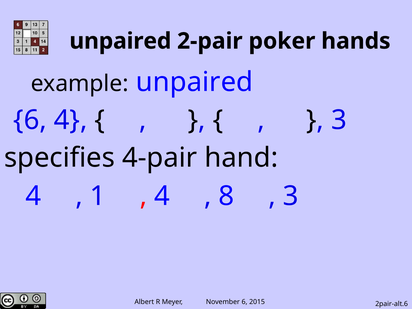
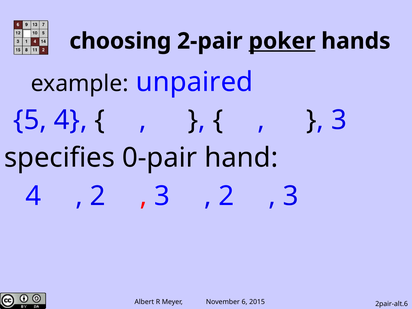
unpaired: unpaired -> choosing (120, 41)
poker underline: none -> present (282, 41)
6: 6 -> 5 (30, 120)
4-pair: 4-pair -> 0-pair (160, 158)
4: 4 -> 3 (162, 196)
8: 8 -> 2 (226, 196)
1: 1 -> 2 (98, 196)
